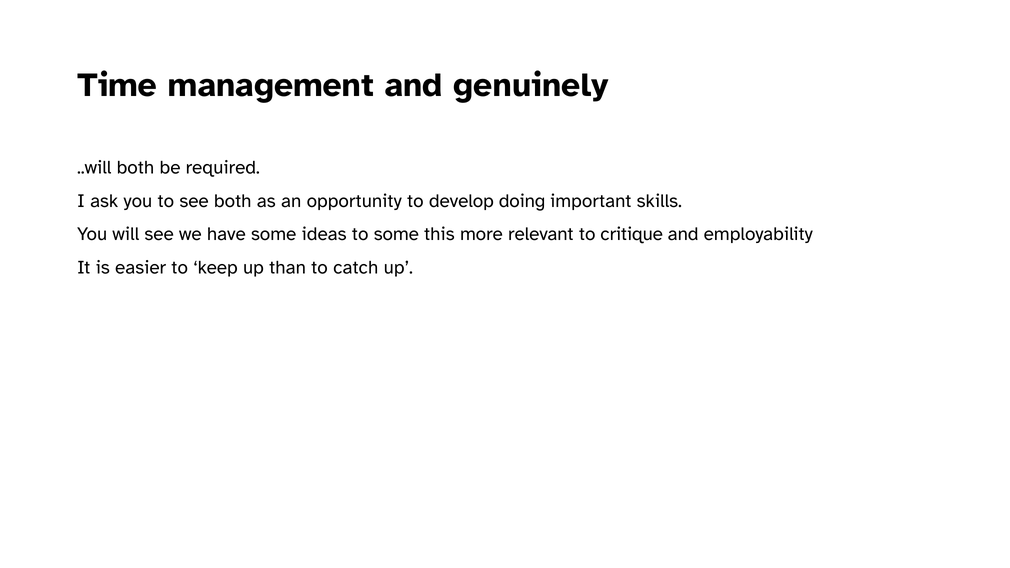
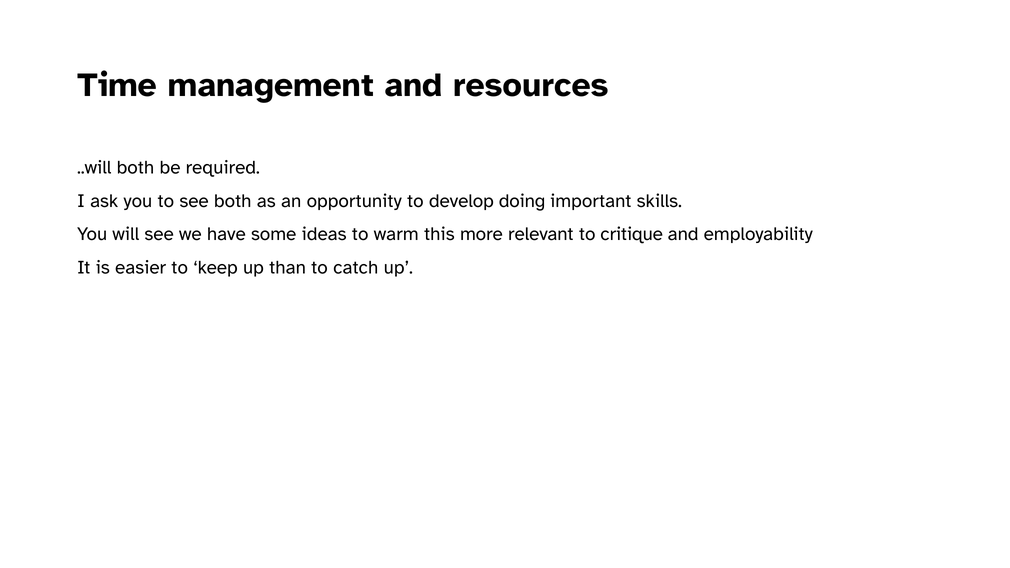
genuinely: genuinely -> resources (531, 85)
to some: some -> warm (396, 234)
